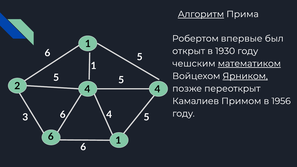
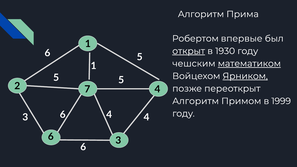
Алгоритм underline: present -> none (201, 14)
открыт underline: none -> present (189, 51)
2 4: 4 -> 7 (87, 89)
Камалиев: Камалиев -> Алгоритм (196, 101)
1956: 1956 -> 1999 (281, 101)
4 5: 5 -> 4 (146, 117)
1: 1 -> 3 (118, 141)
